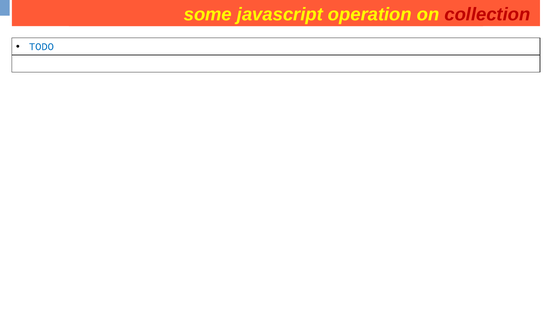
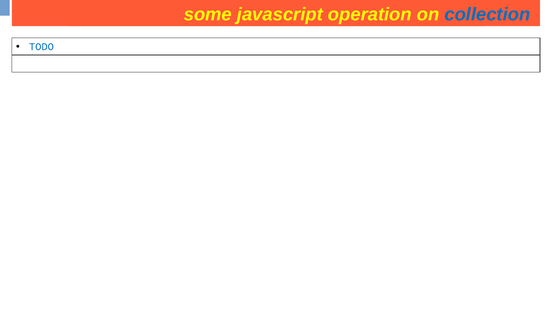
collection colour: red -> blue (487, 14)
